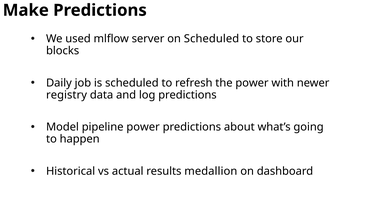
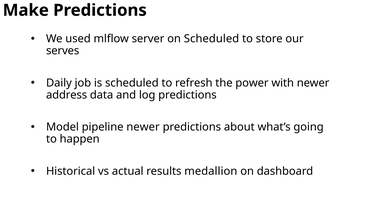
blocks: blocks -> serves (63, 51)
registry: registry -> address (67, 95)
pipeline power: power -> newer (143, 127)
